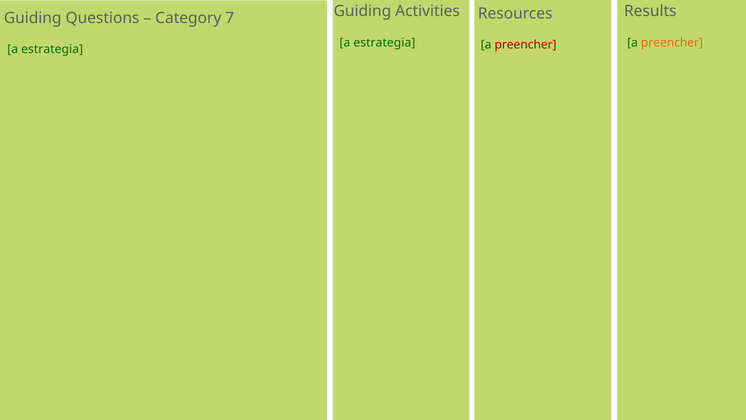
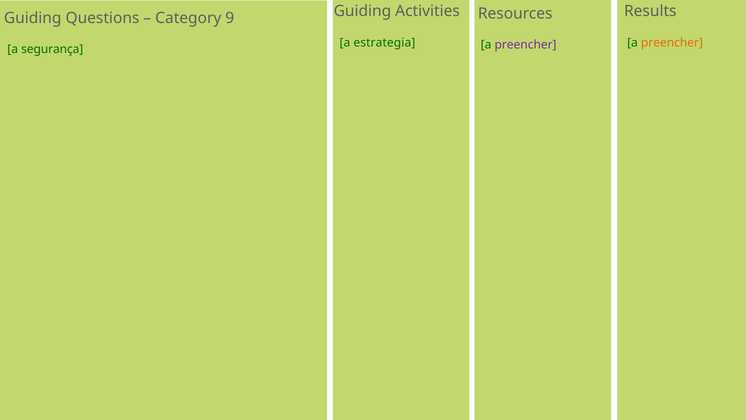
7: 7 -> 9 (230, 18)
preencher colour: red -> purple (526, 45)
estrategia: estrategia -> segurança (52, 49)
